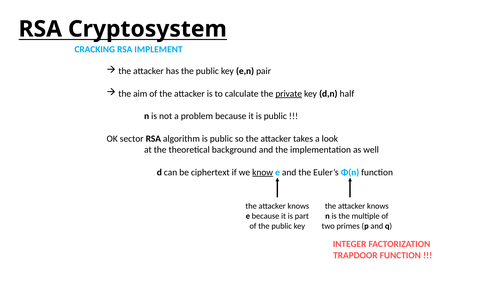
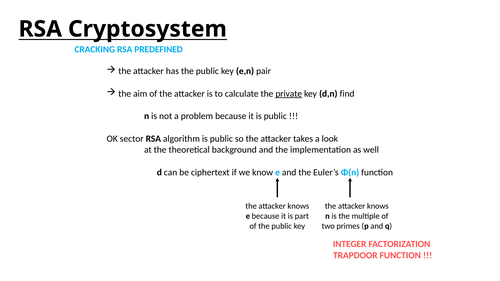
IMPLEMENT: IMPLEMENT -> PREDEFINED (159, 49)
half: half -> find (347, 94)
know underline: present -> none (263, 173)
